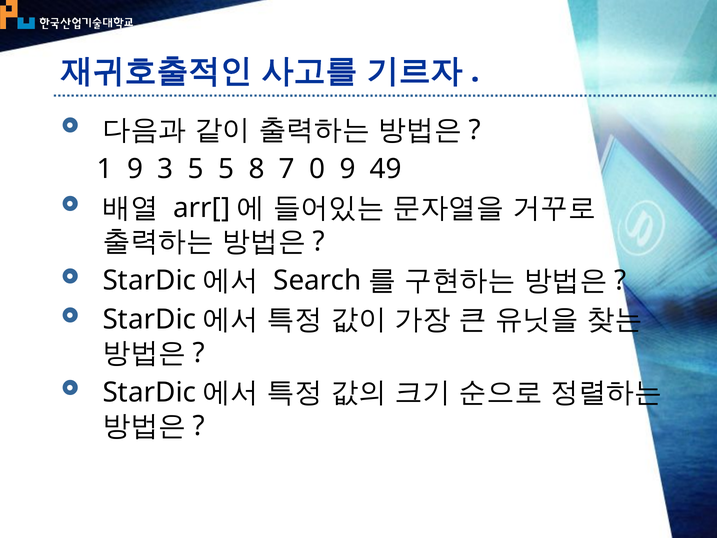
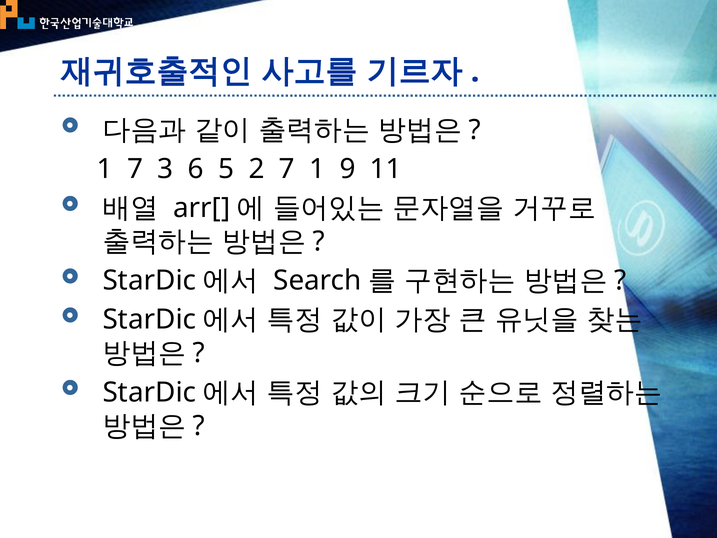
1 9: 9 -> 7 (135, 169)
3 5: 5 -> 6 (196, 169)
8: 8 -> 2 (257, 169)
7 0: 0 -> 1 (317, 169)
49: 49 -> 11 (386, 169)
